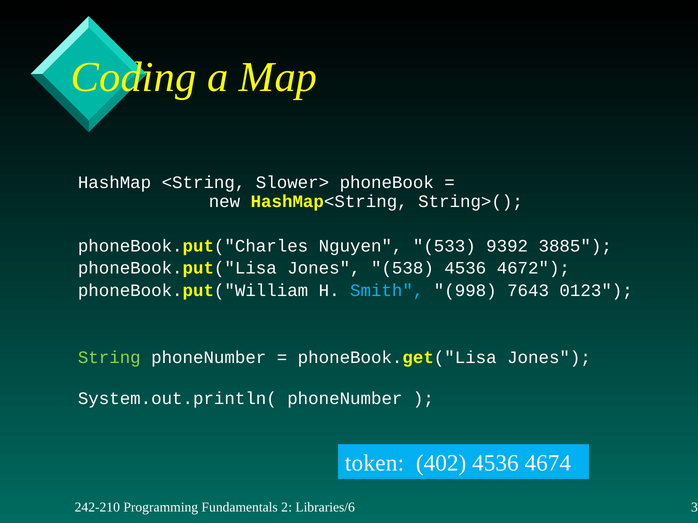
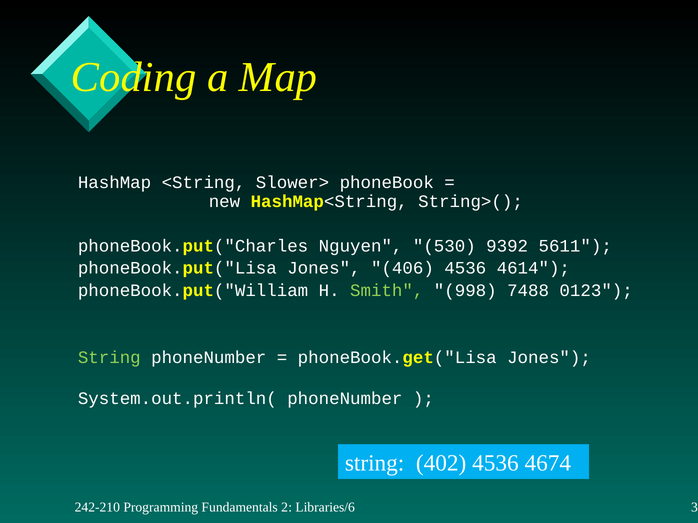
533: 533 -> 530 (444, 246)
3885: 3885 -> 5611 (575, 246)
538: 538 -> 406 (402, 268)
4672: 4672 -> 4614 (533, 268)
Smith colour: light blue -> light green (387, 291)
7643: 7643 -> 7488 (528, 291)
token: token -> string (375, 464)
